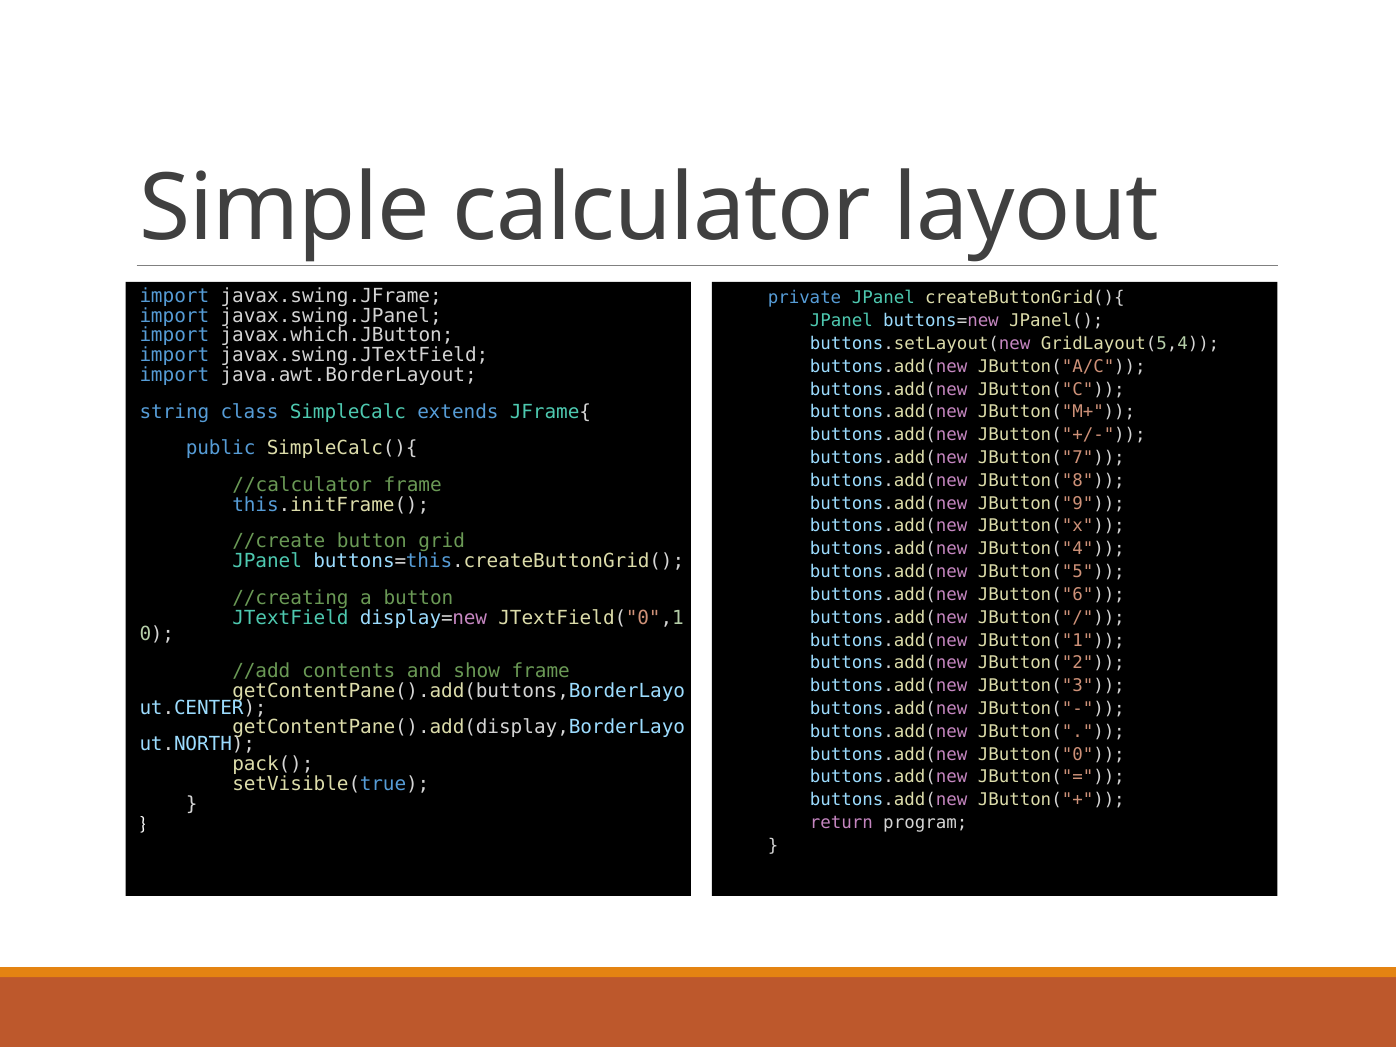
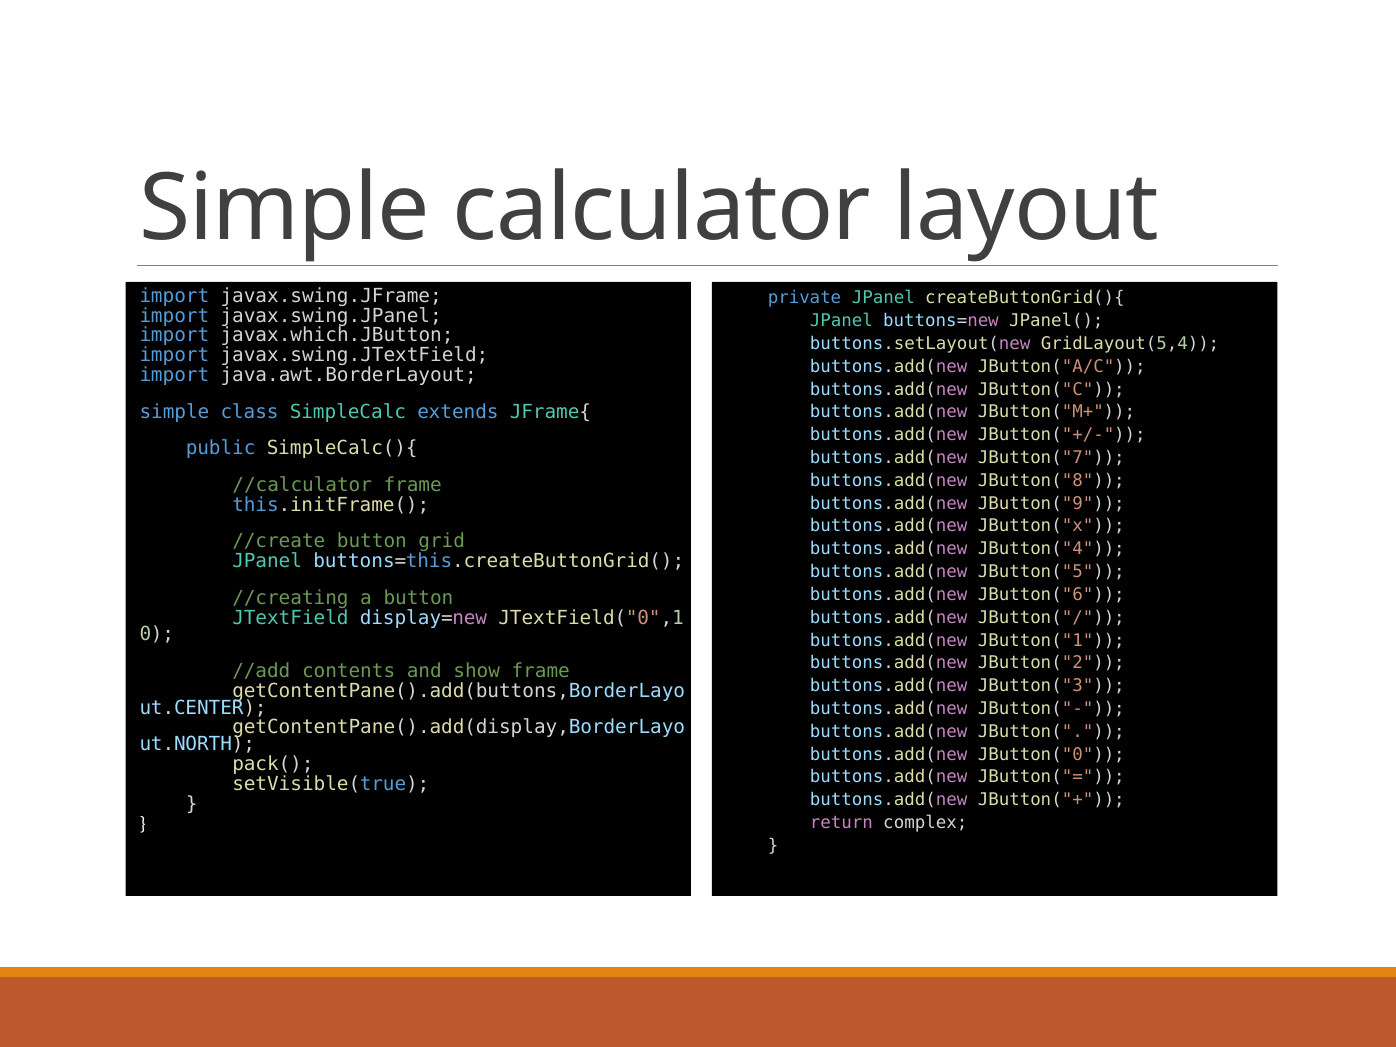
string: string -> simple (174, 412)
program: program -> complex (925, 823)
